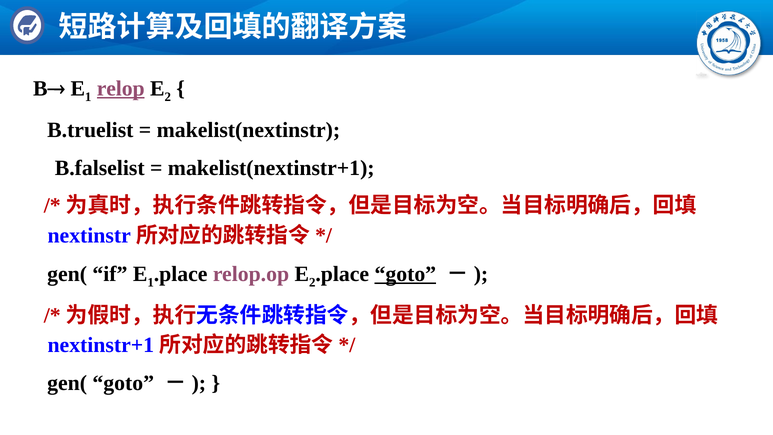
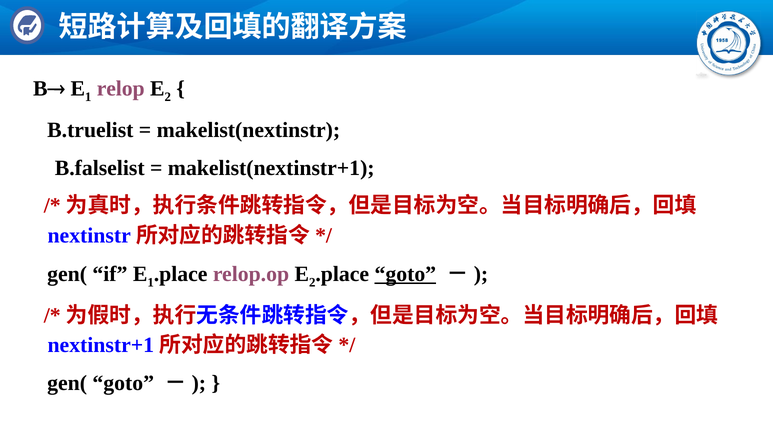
relop underline: present -> none (121, 88)
